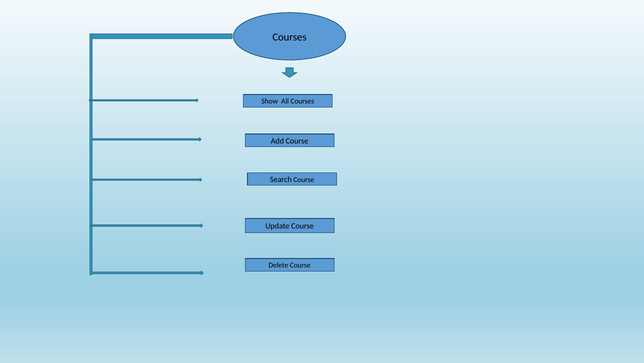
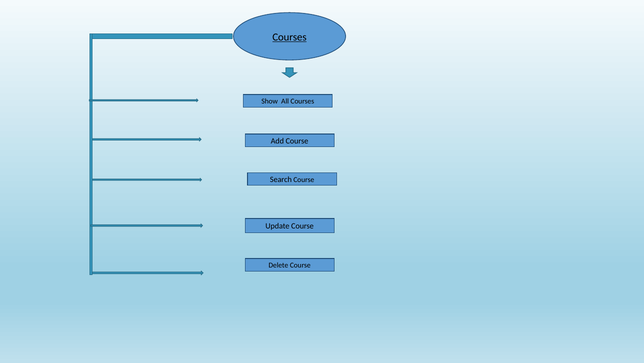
Courses underline: none -> present (289, 37)
